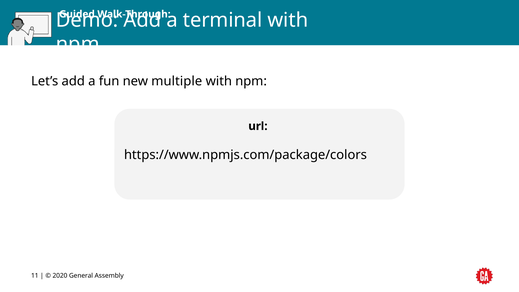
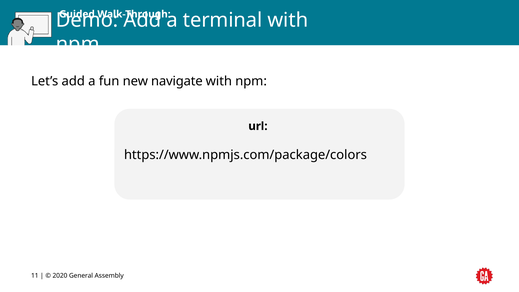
multiple: multiple -> navigate (177, 81)
